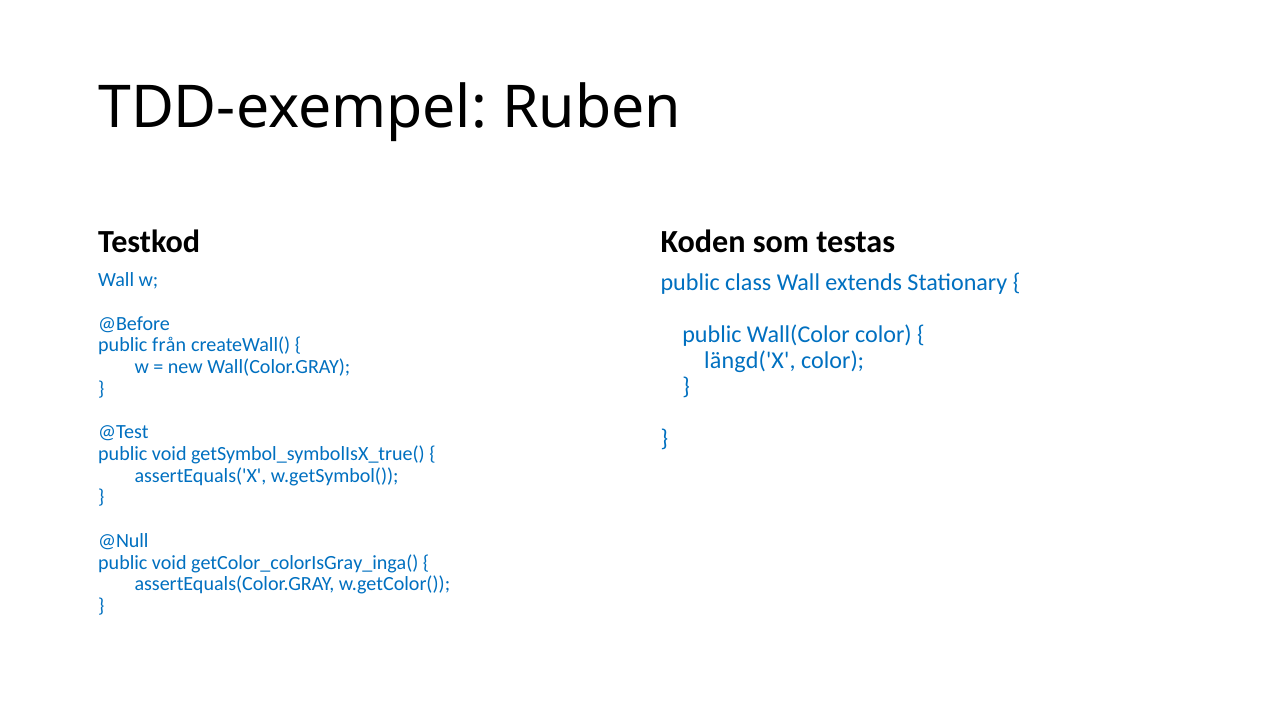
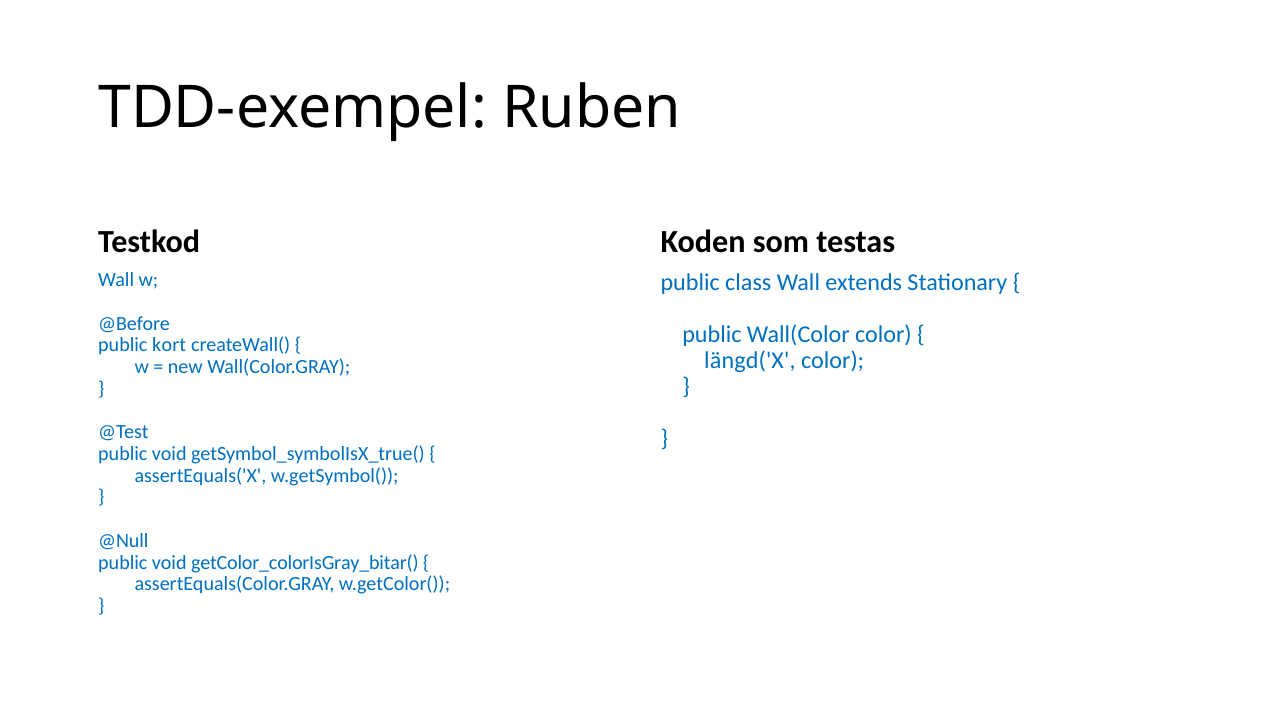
från: från -> kort (169, 345)
getColor_colorIsGray_inga(: getColor_colorIsGray_inga( -> getColor_colorIsGray_bitar( (305, 562)
